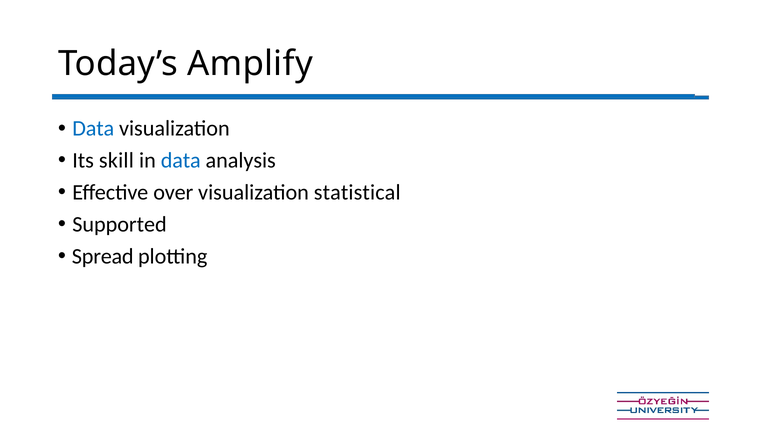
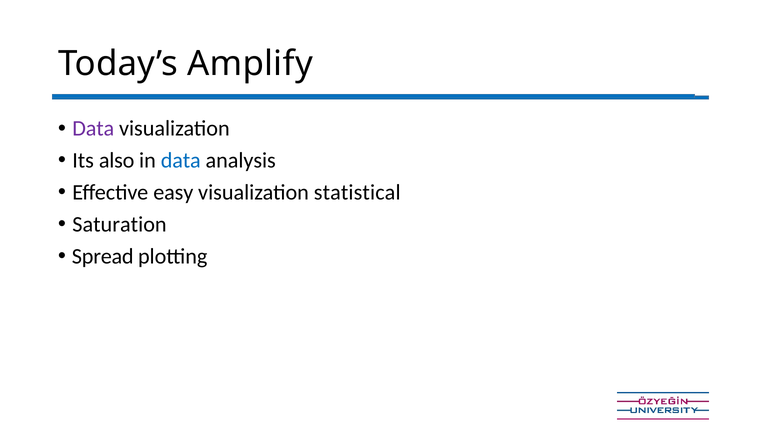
Data colour: blue -> purple (93, 129)
skill: skill -> also (117, 161)
over: over -> easy (173, 192)
Supported: Supported -> Saturation (119, 224)
